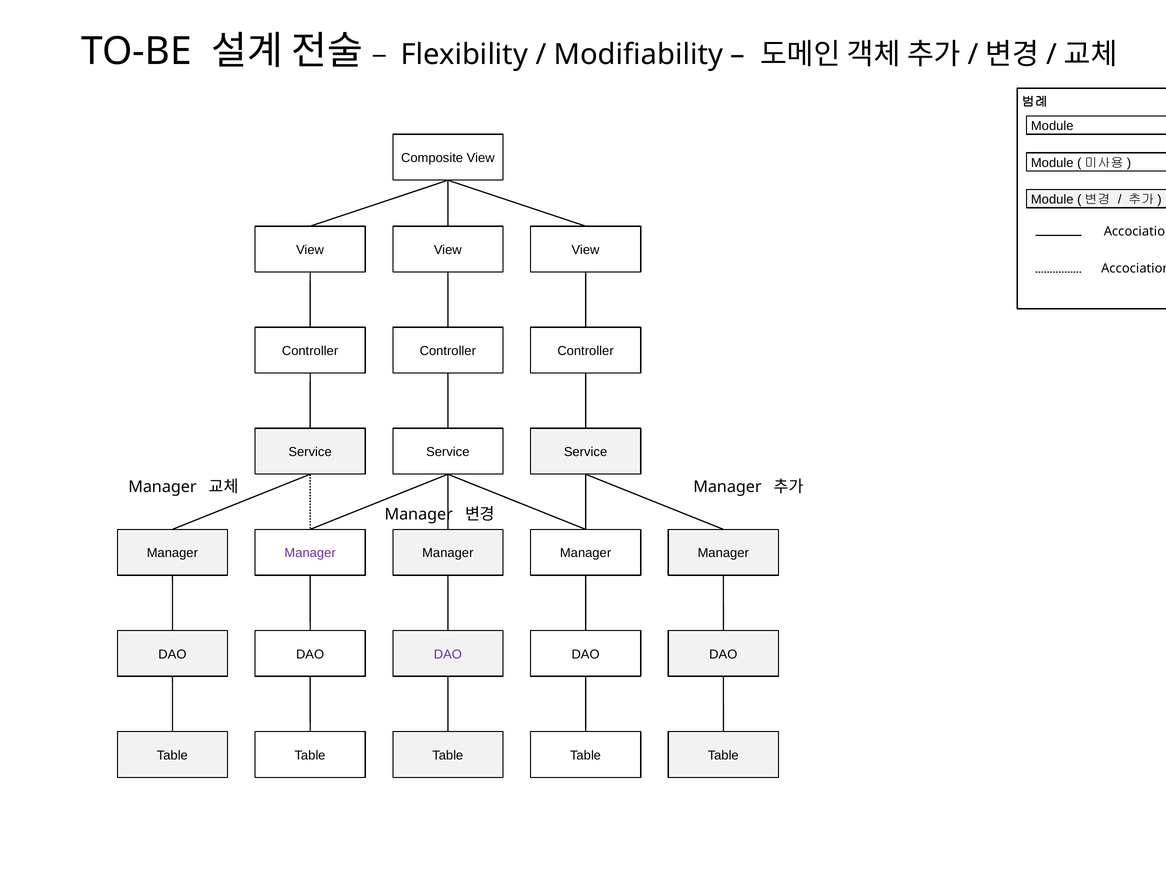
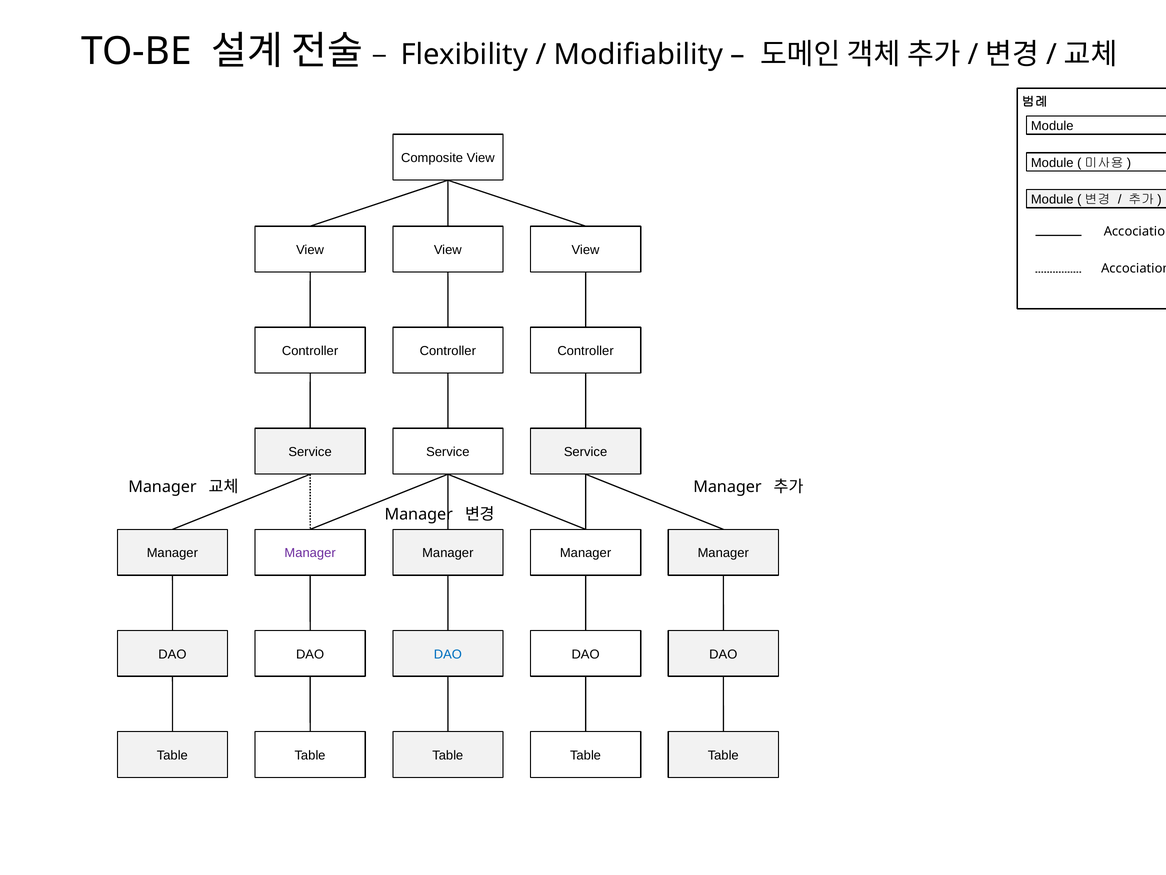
DAO colour: purple -> blue (448, 654)
